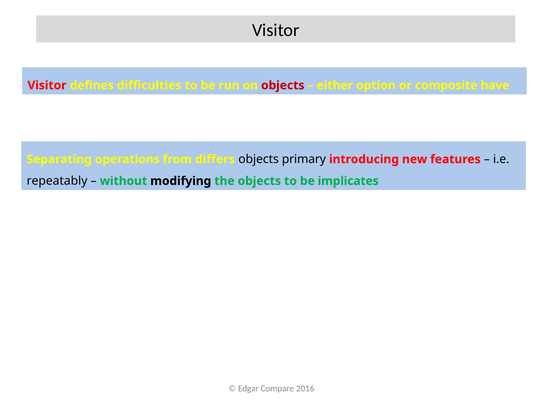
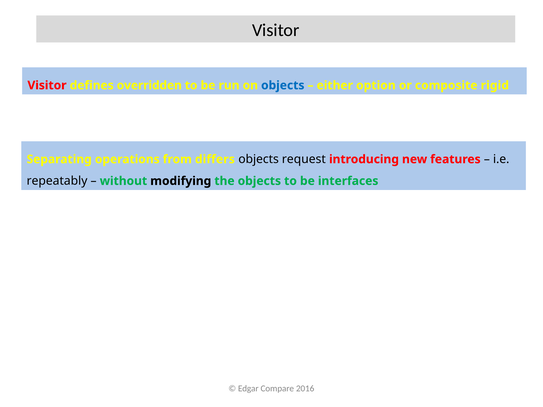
difficulties: difficulties -> overridden (149, 85)
objects colour: red -> blue (283, 85)
have: have -> rigid (495, 85)
primary: primary -> request (304, 159)
implicates: implicates -> interfaces (348, 181)
